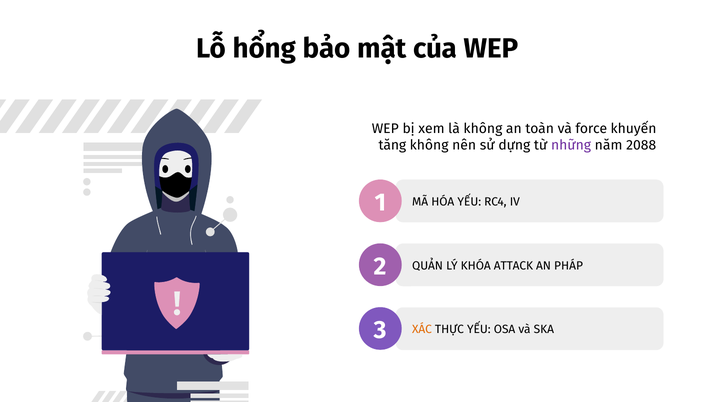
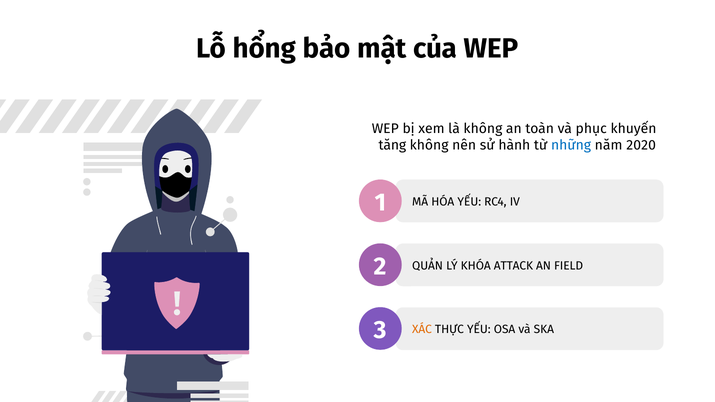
force: force -> phục (591, 129)
dựng: dựng -> hành (514, 145)
những colour: purple -> blue (571, 145)
2088: 2088 -> 2020 (641, 145)
PHÁP: PHÁP -> FIELD (569, 266)
